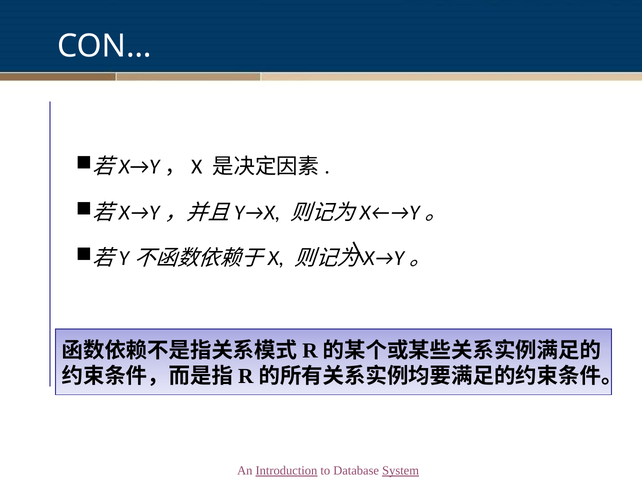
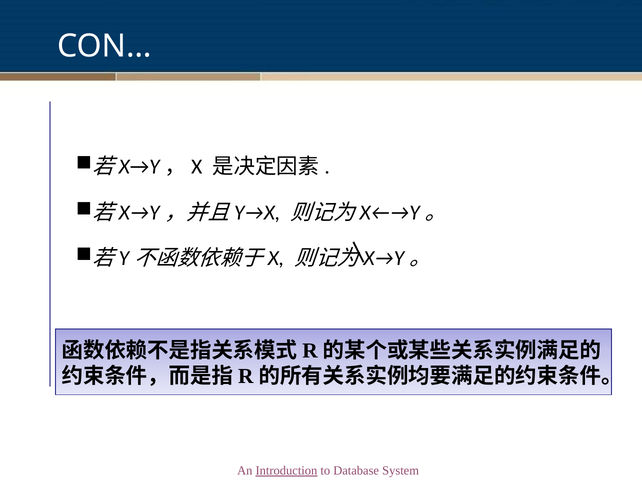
System underline: present -> none (401, 470)
